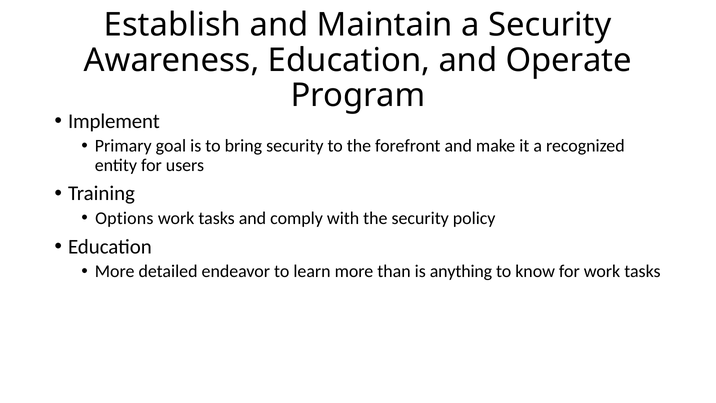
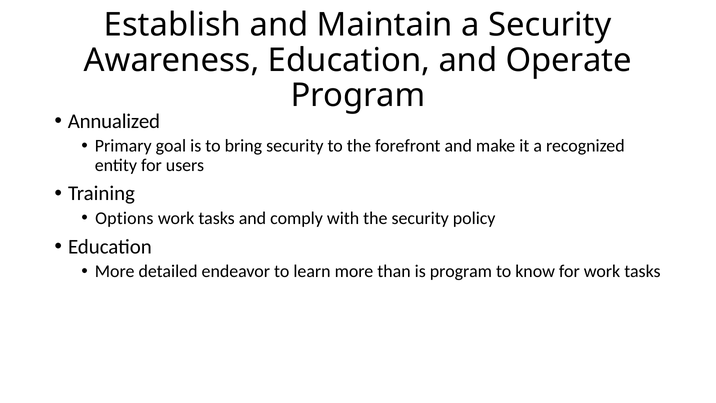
Implement: Implement -> Annualized (114, 121)
is anything: anything -> program (461, 271)
